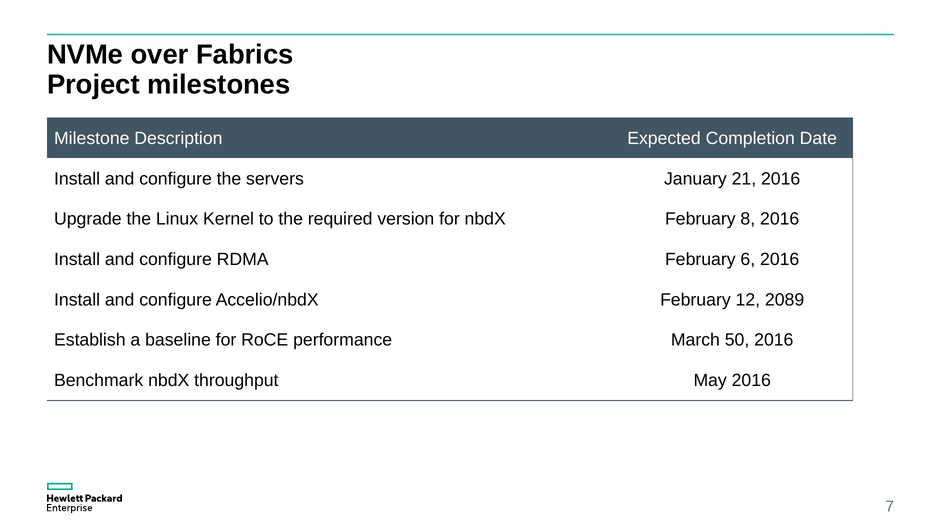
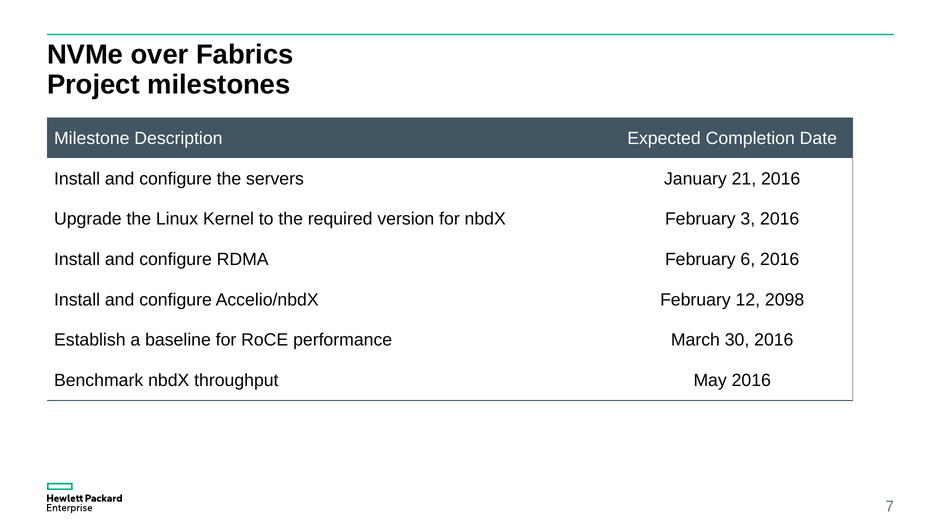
8: 8 -> 3 (748, 219)
2089: 2089 -> 2098 (785, 299)
50: 50 -> 30 (737, 340)
